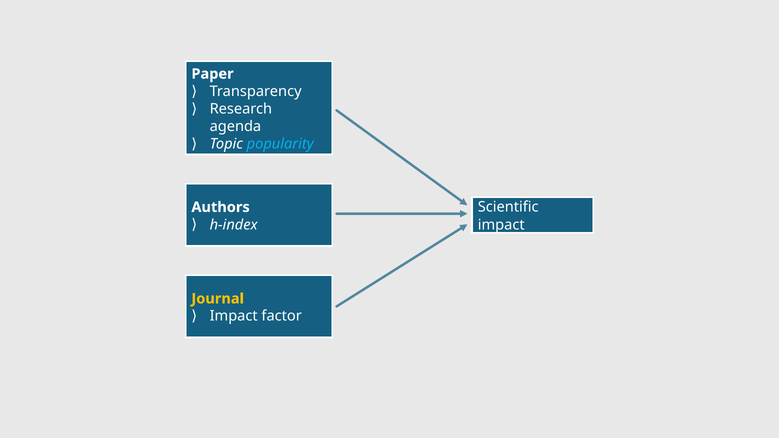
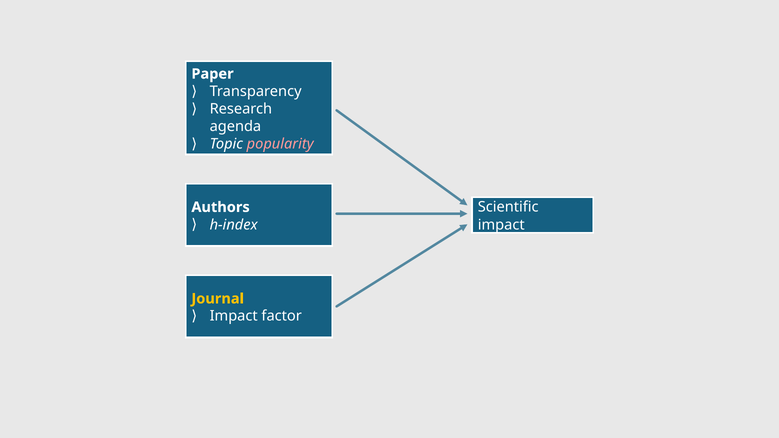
popularity colour: light blue -> pink (280, 144)
